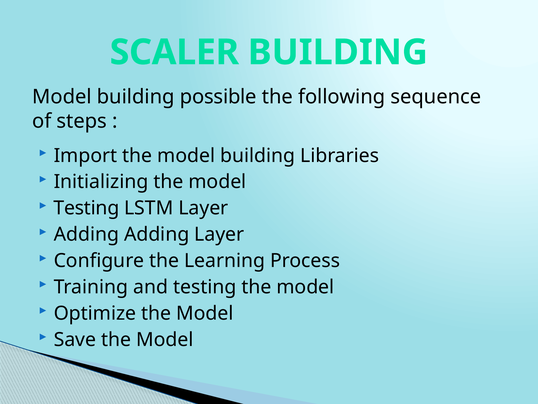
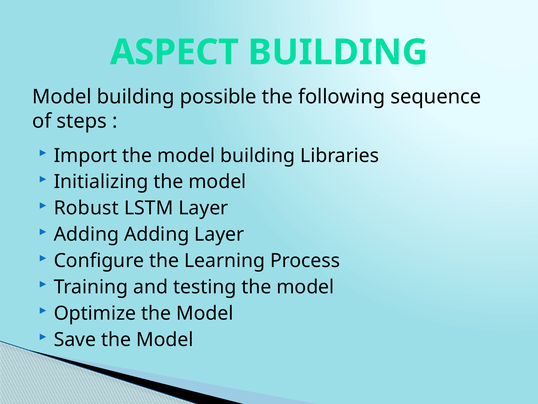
SCALER: SCALER -> ASPECT (174, 52)
Testing: Testing -> Robust (86, 208)
